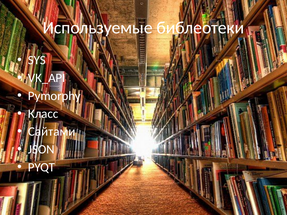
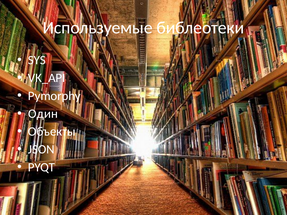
Класс: Класс -> Один (43, 114)
Сайтами: Сайтами -> Объекты (52, 132)
